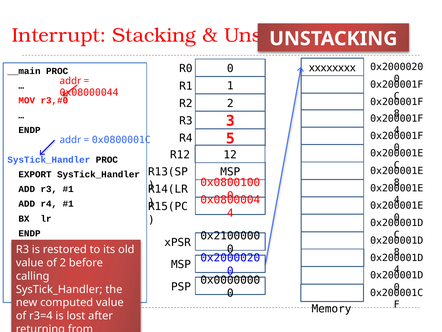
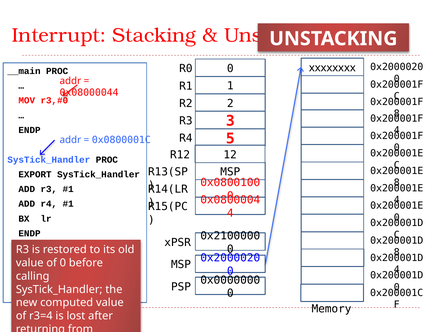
of 2: 2 -> 0 (63, 262)
